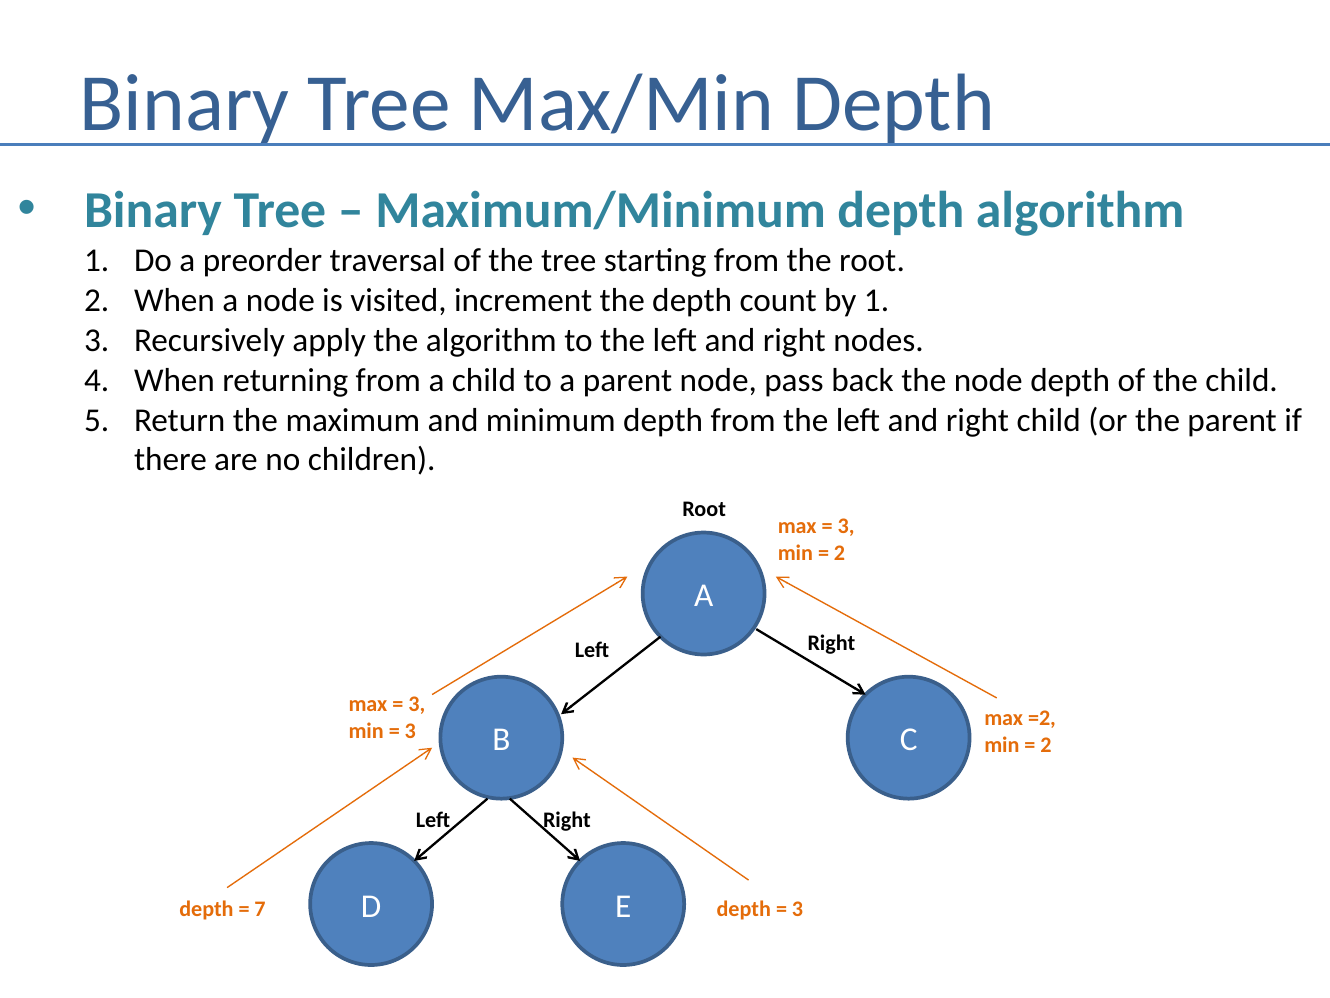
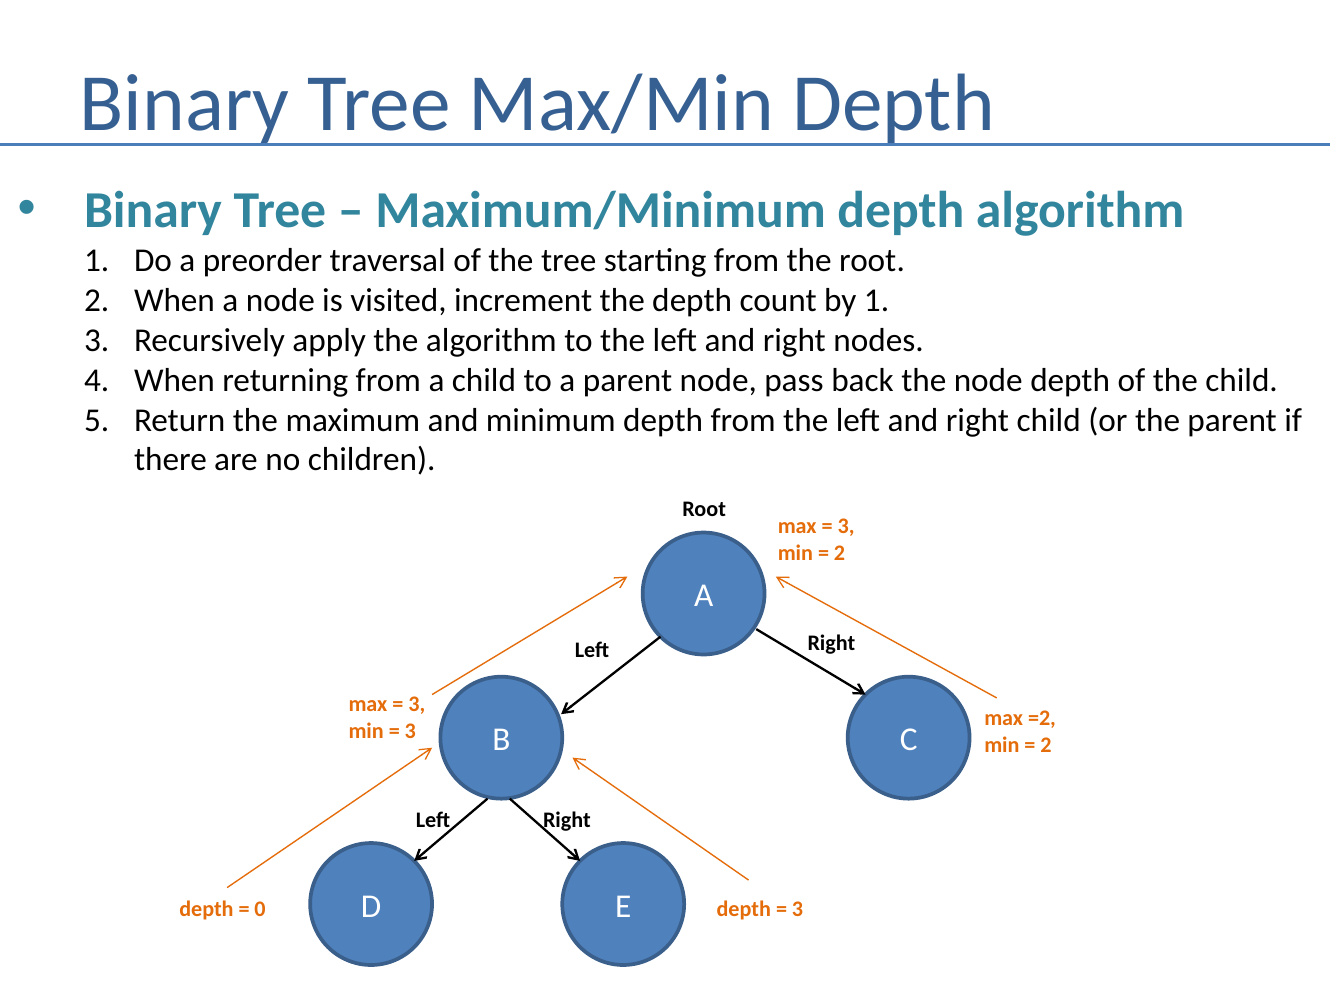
7: 7 -> 0 (260, 909)
